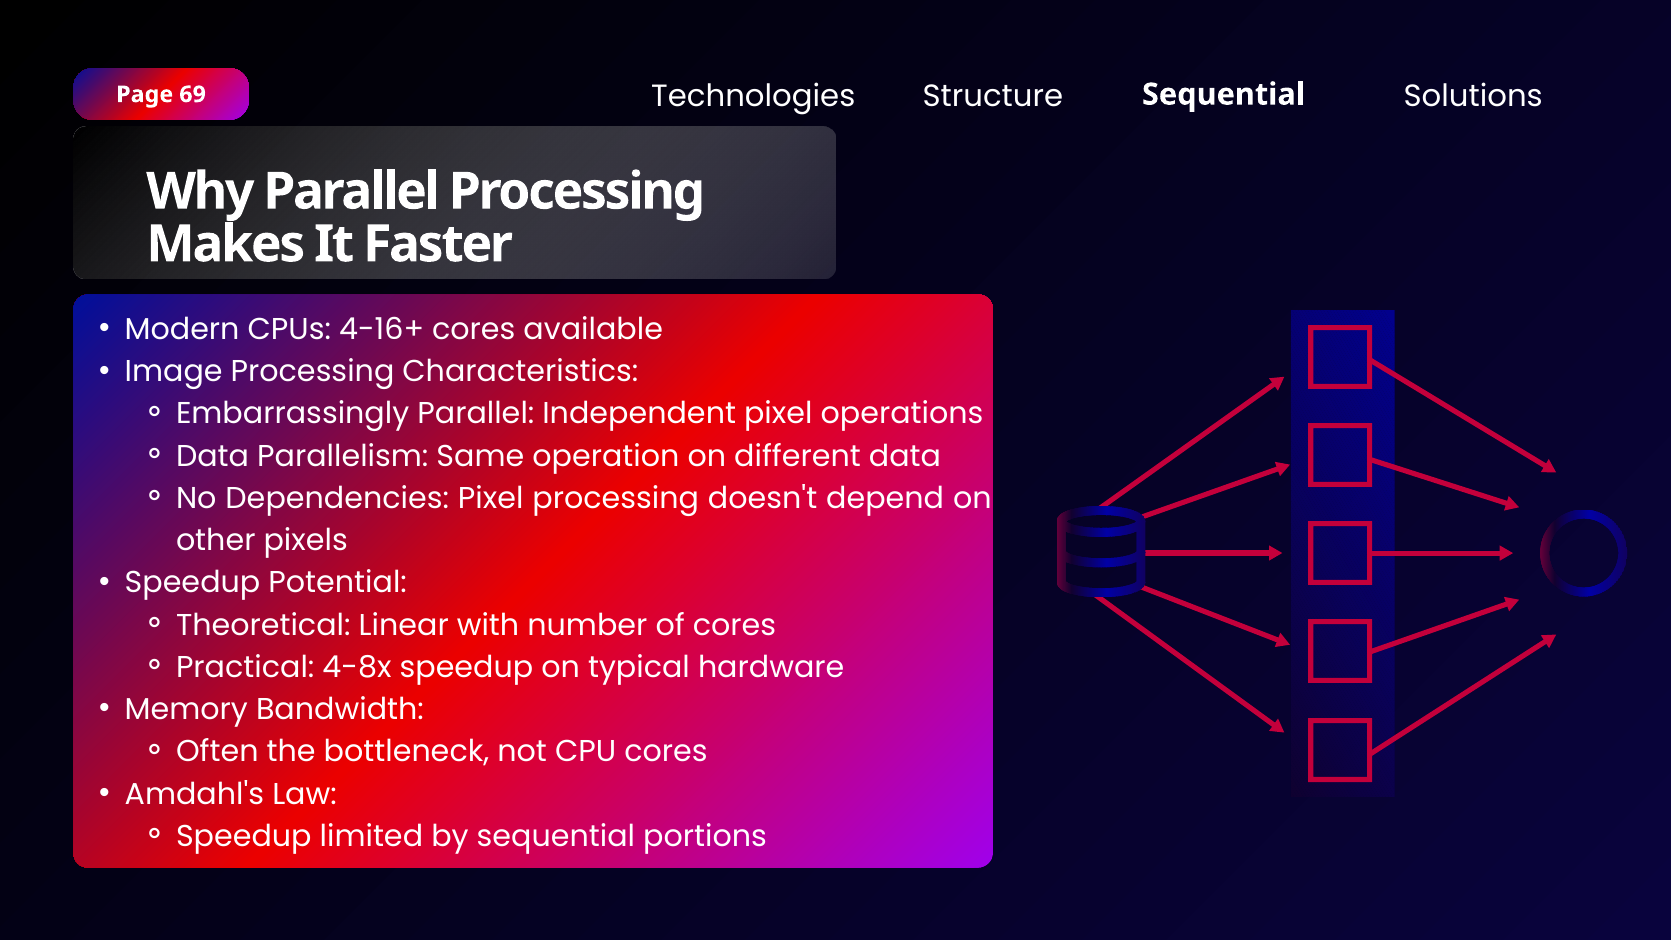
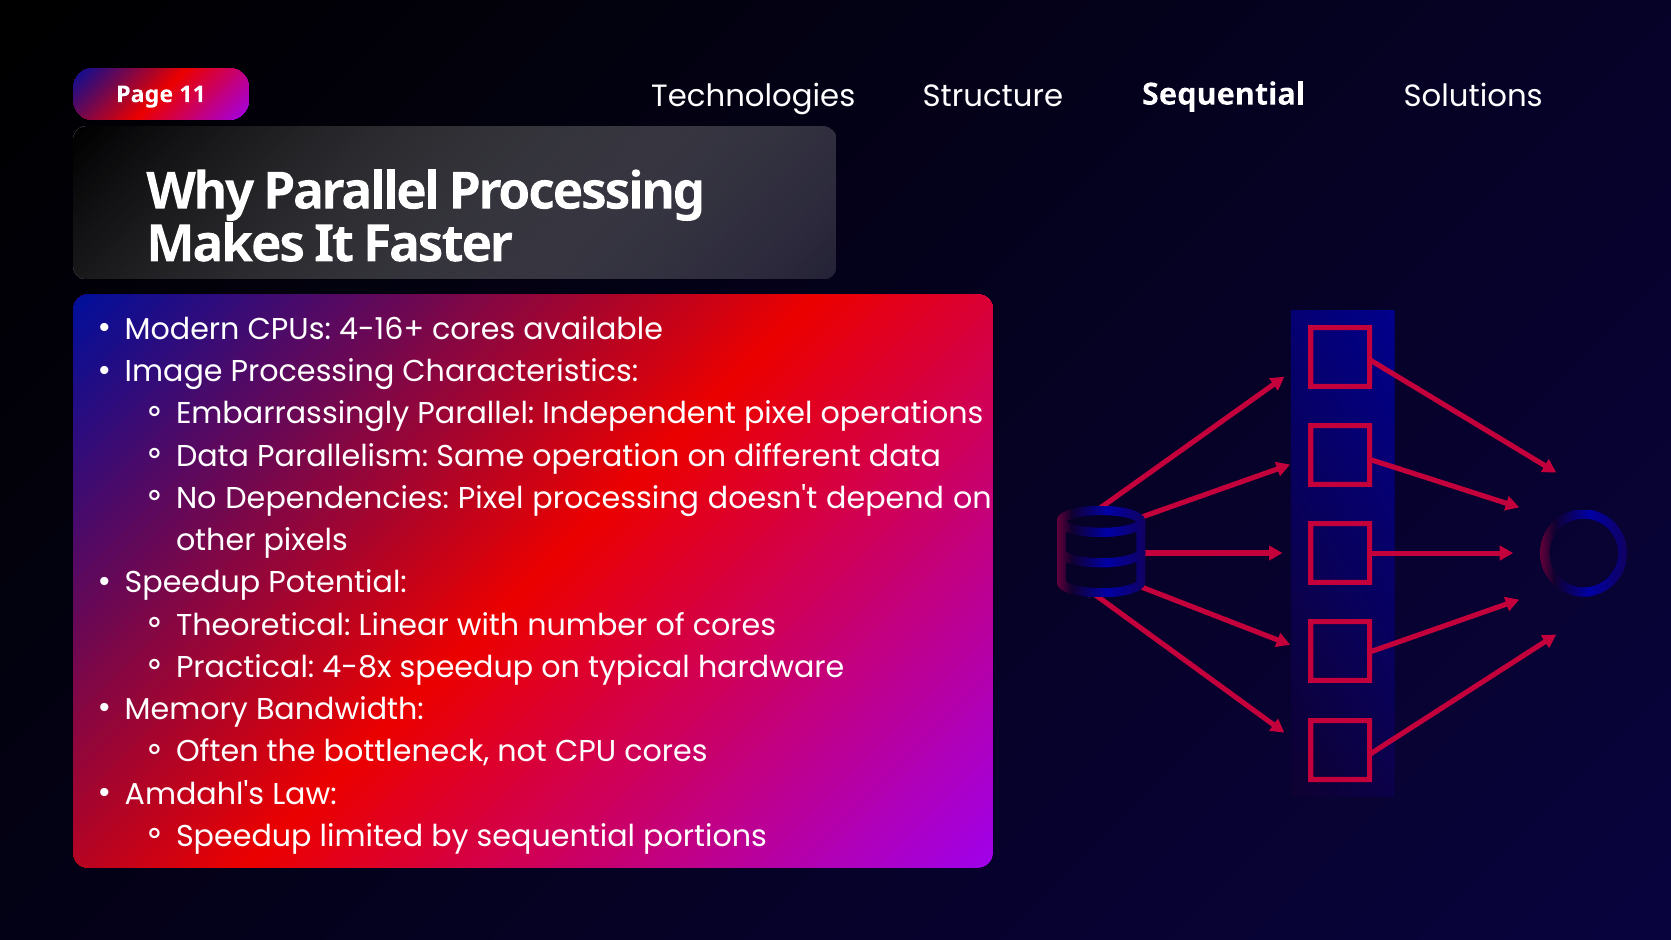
69: 69 -> 11 (193, 94)
